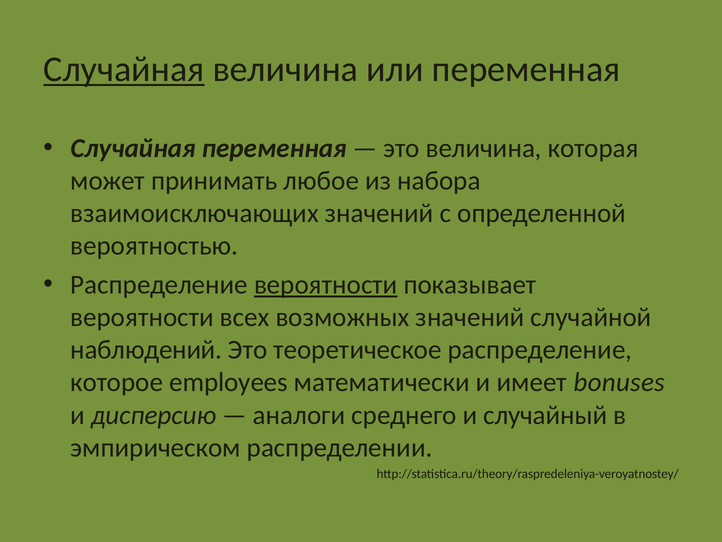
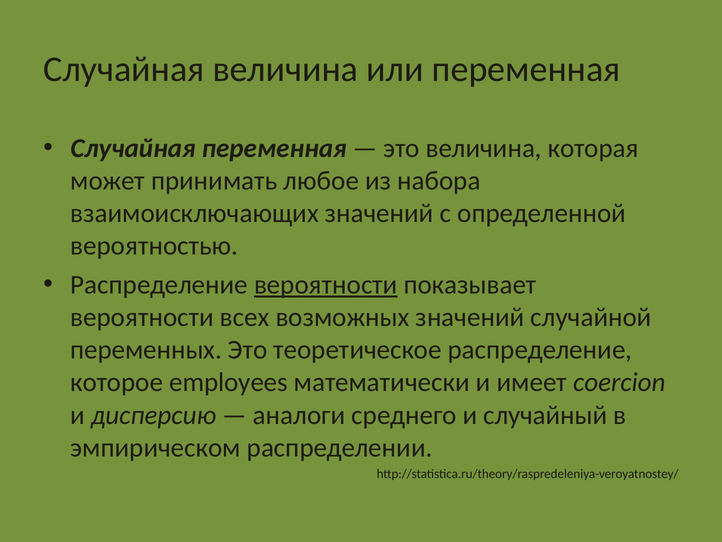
Случайная underline: present -> none (124, 69)
наблюдений: наблюдений -> переменных (146, 350)
bonuses: bonuses -> coercion (619, 382)
